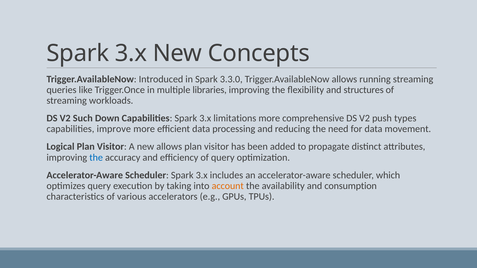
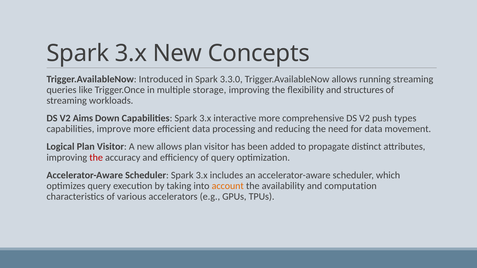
libraries: libraries -> storage (210, 90)
Such: Such -> Aims (83, 118)
limitations: limitations -> interactive (235, 118)
the colour: blue -> red (96, 158)
consumption: consumption -> computation (351, 186)
